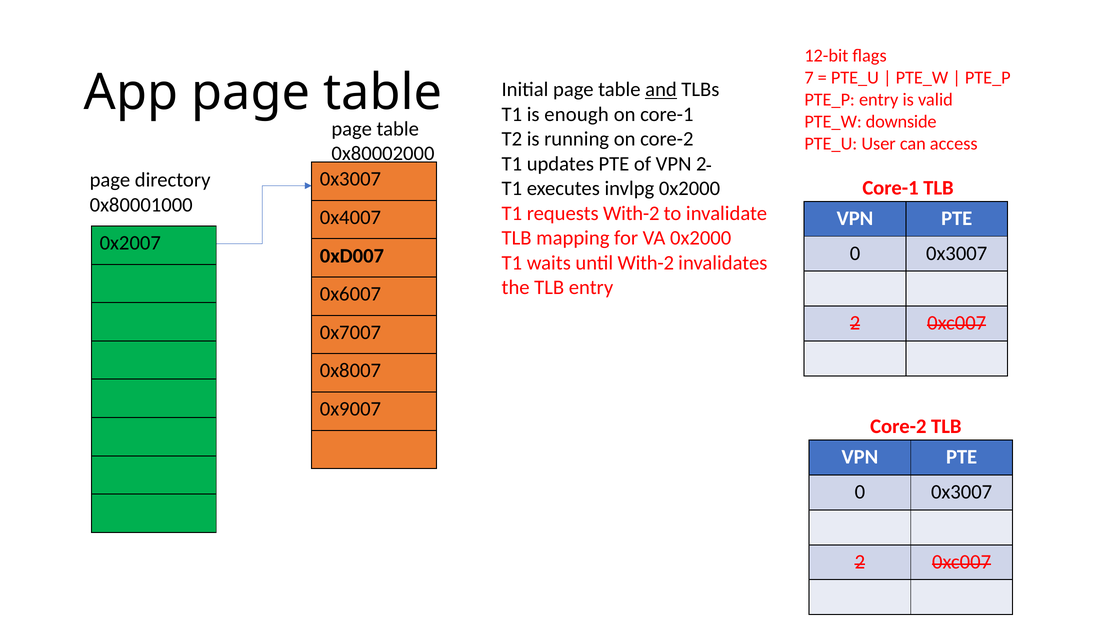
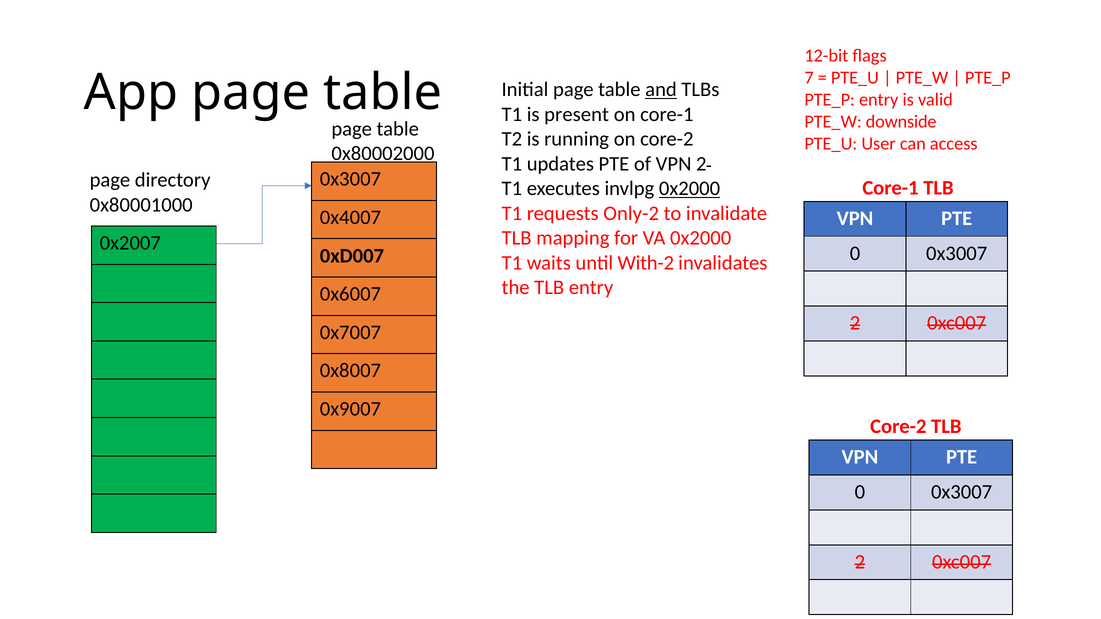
enough: enough -> present (577, 114)
0x2000 underline: none -> present (690, 189)
requests With-2: With-2 -> Only-2 (631, 213)
